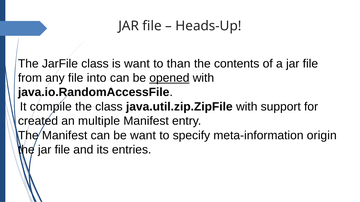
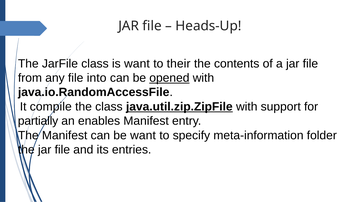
than: than -> their (179, 64)
java.util.zip.ZipFile underline: none -> present (179, 107)
created: created -> partially (38, 121)
multiple: multiple -> enables (99, 121)
origin: origin -> folder (322, 136)
